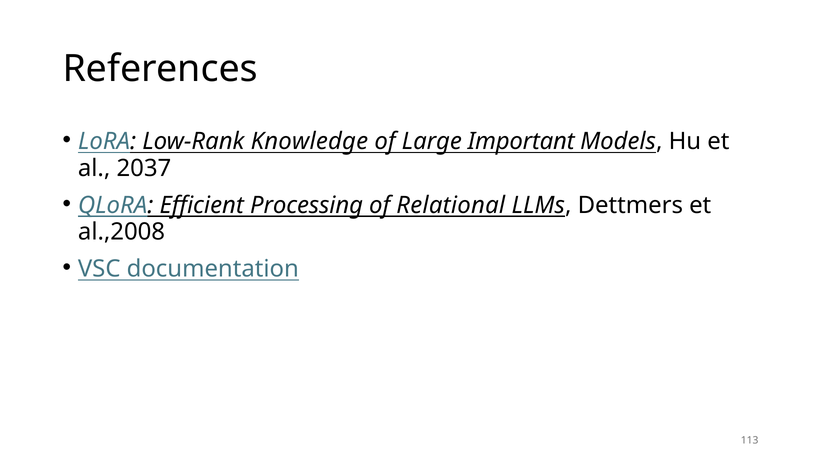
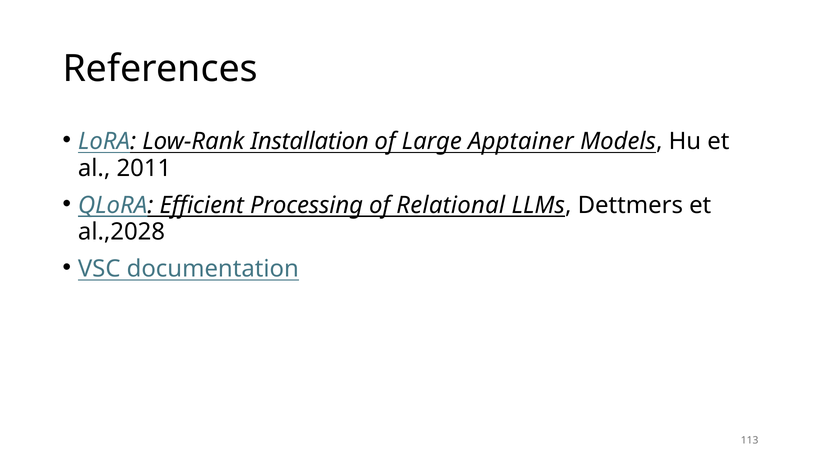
Knowledge: Knowledge -> Installation (310, 142)
Important: Important -> Apptainer (521, 142)
2037: 2037 -> 2011 (144, 168)
al.,2008: al.,2008 -> al.,2028 (122, 232)
